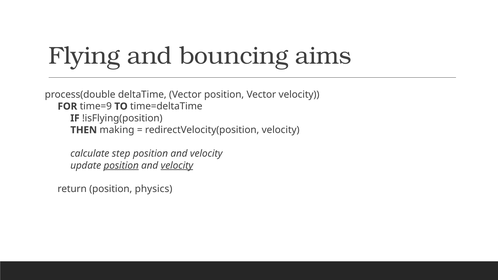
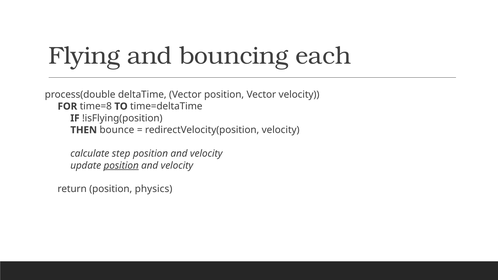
aims: aims -> each (323, 56)
time=9: time=9 -> time=8 (96, 106)
making: making -> bounce (117, 130)
velocity underline: present -> none (177, 166)
